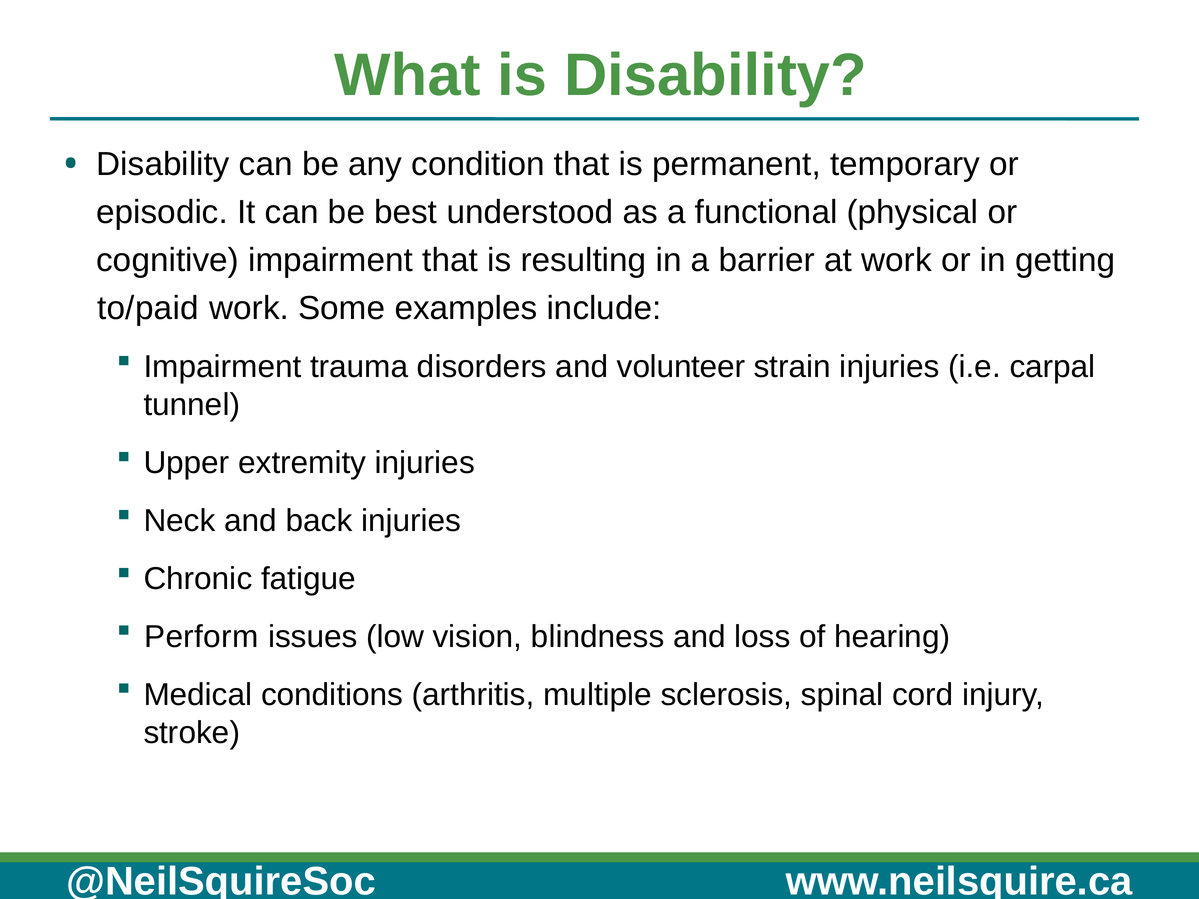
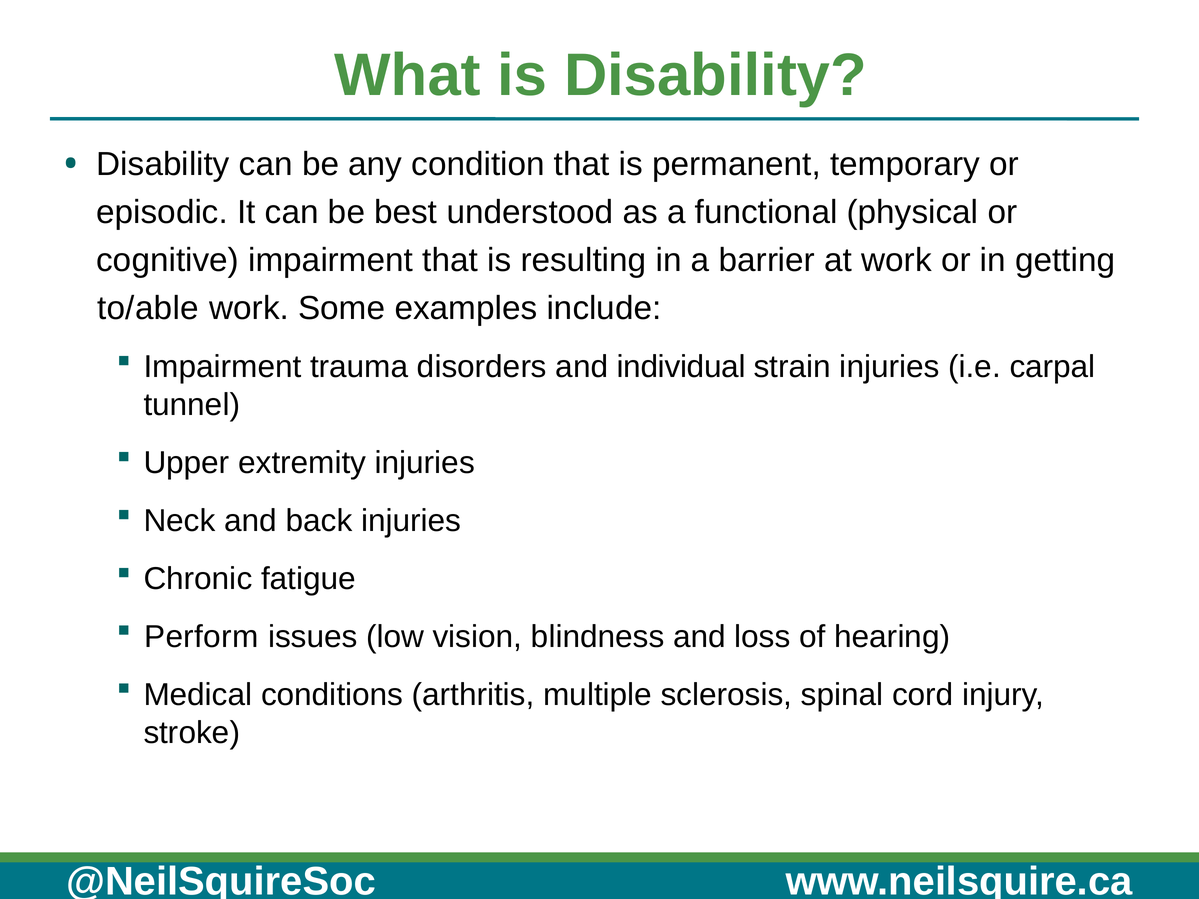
to/paid: to/paid -> to/able (148, 308)
volunteer: volunteer -> individual (681, 367)
